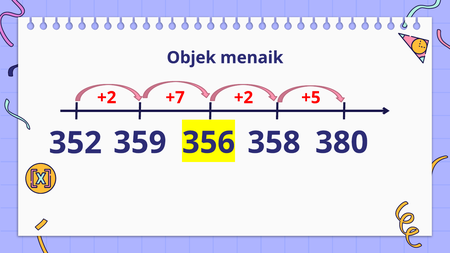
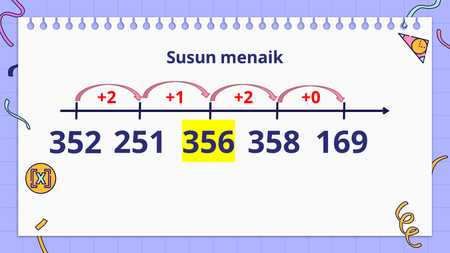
Objek: Objek -> Susun (191, 58)
+7: +7 -> +1 (175, 98)
+5: +5 -> +0 (311, 98)
359: 359 -> 251 (140, 143)
380: 380 -> 169 (342, 143)
